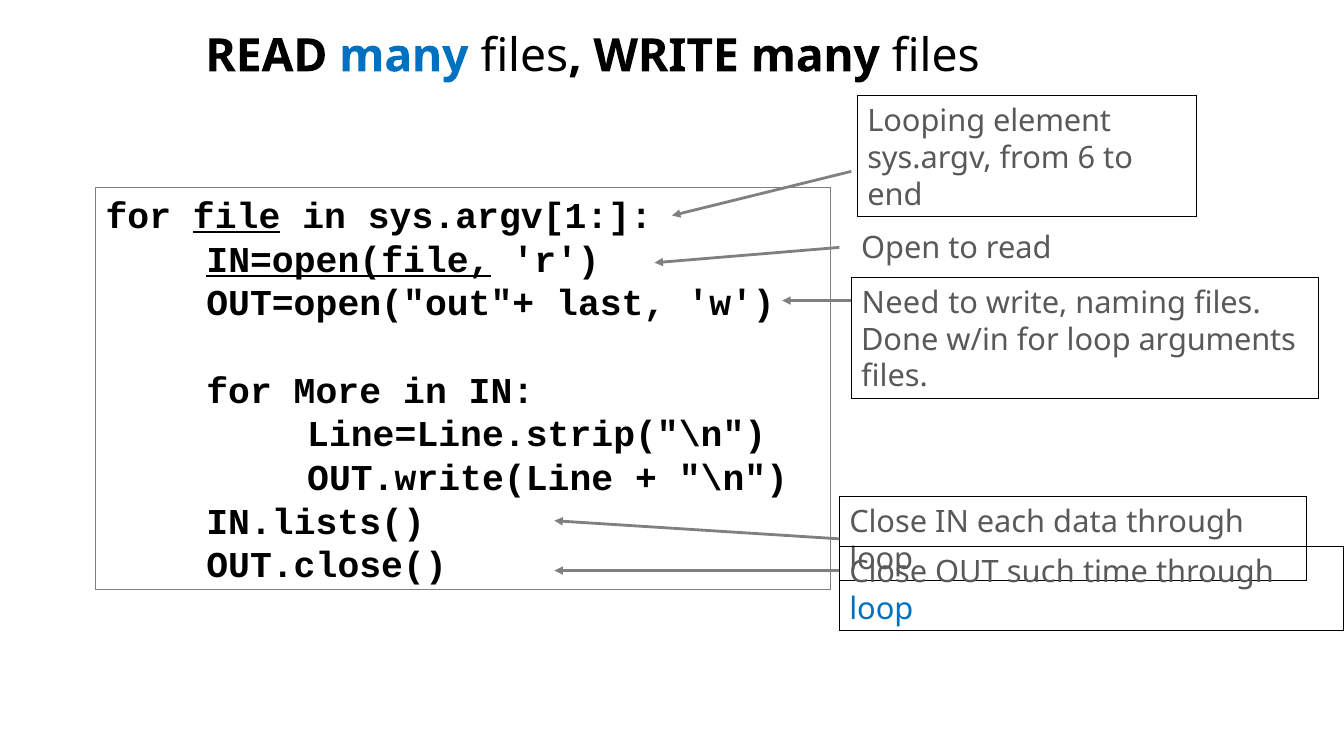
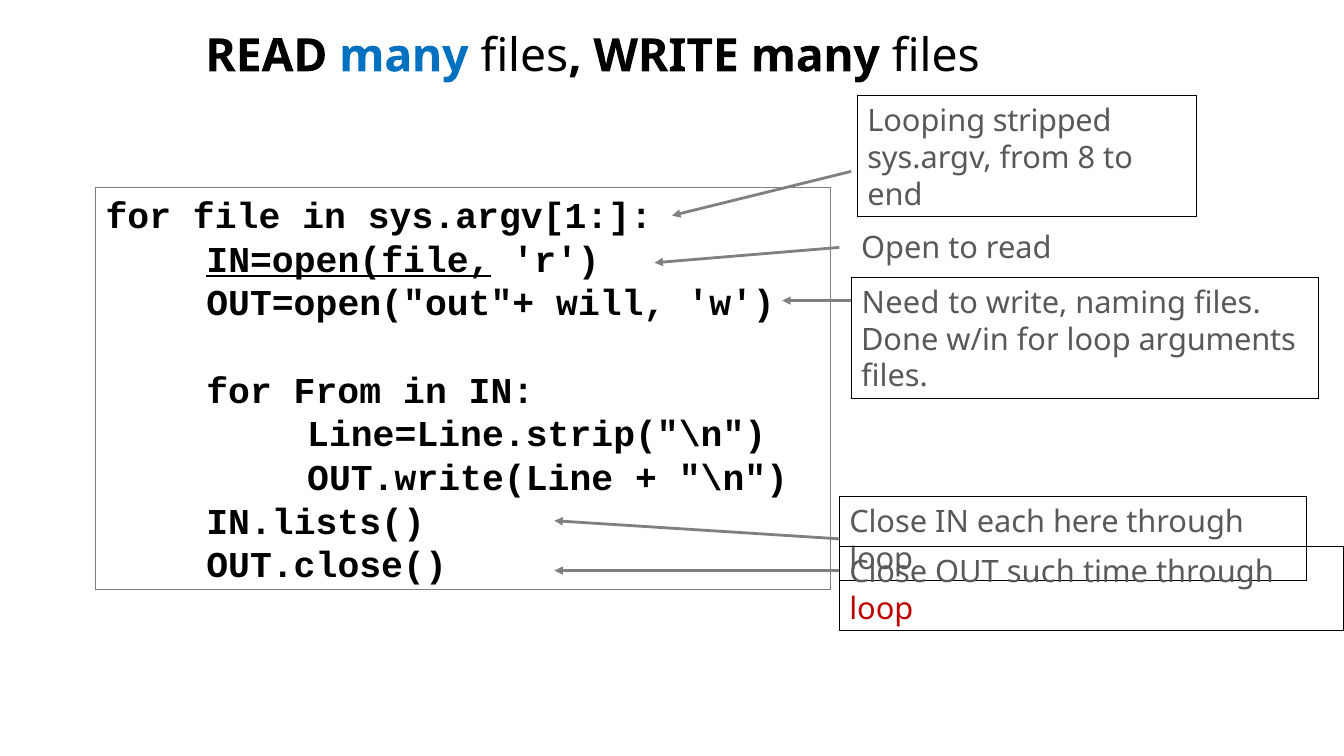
element: element -> stripped (1052, 121)
6: 6 -> 8 (1087, 158)
file underline: present -> none (237, 216)
last: last -> will (611, 304)
for More: More -> From (337, 391)
data: data -> here (1086, 523)
loop colour: blue -> red (881, 609)
